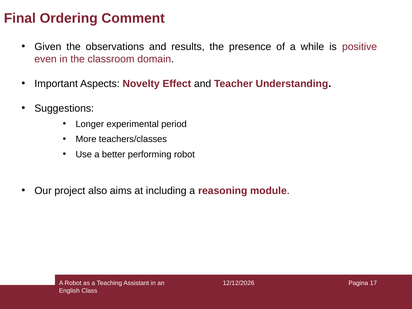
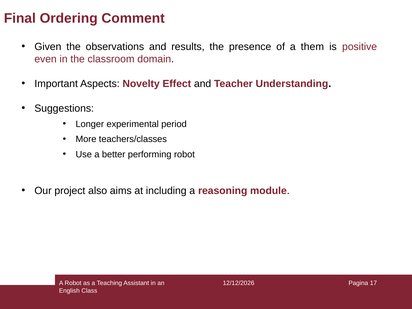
while: while -> them (312, 47)
